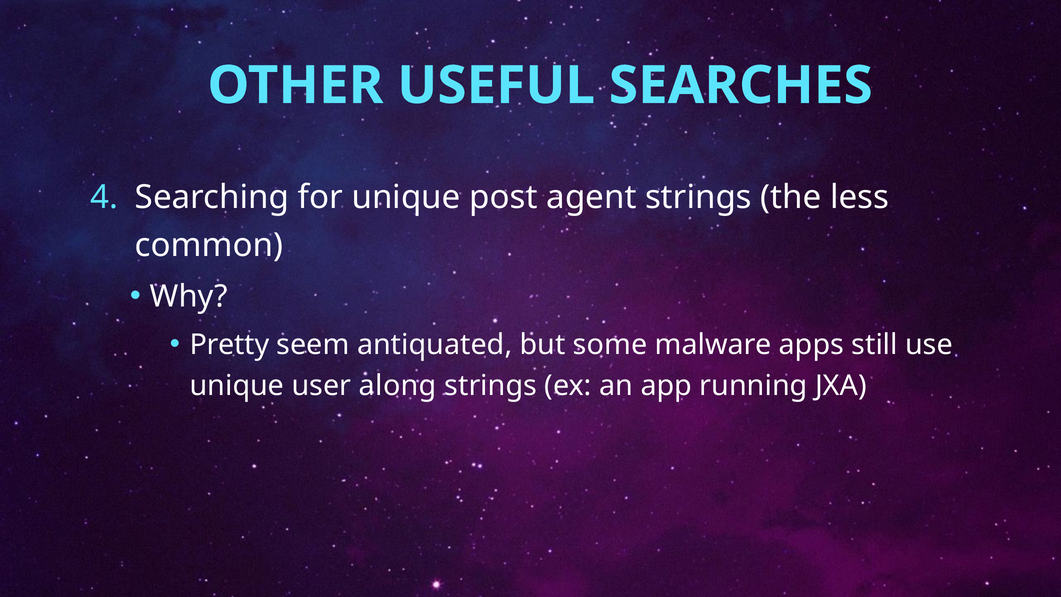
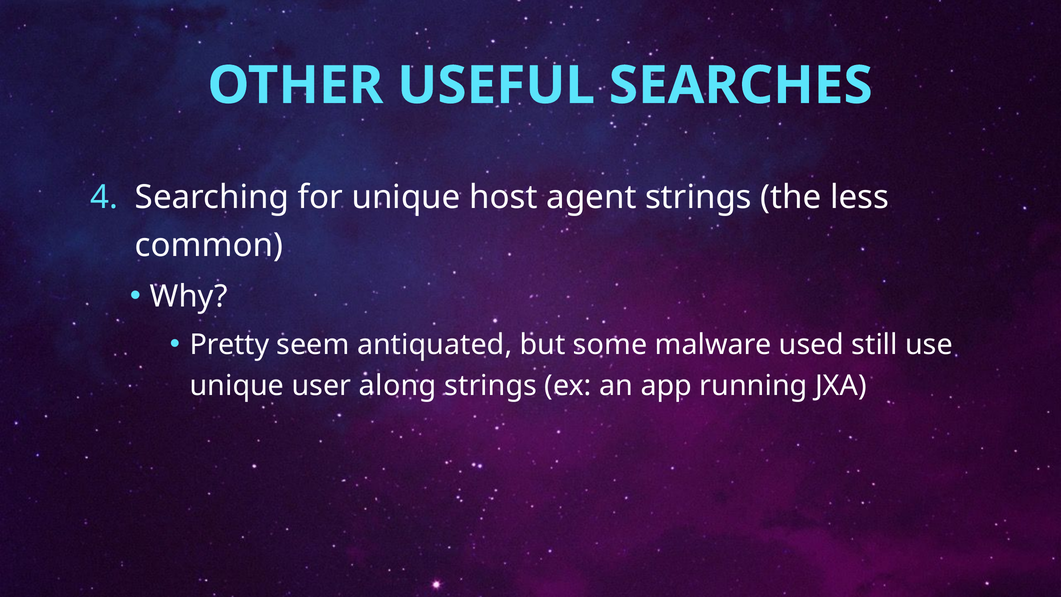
post: post -> host (503, 197)
apps: apps -> used (811, 345)
